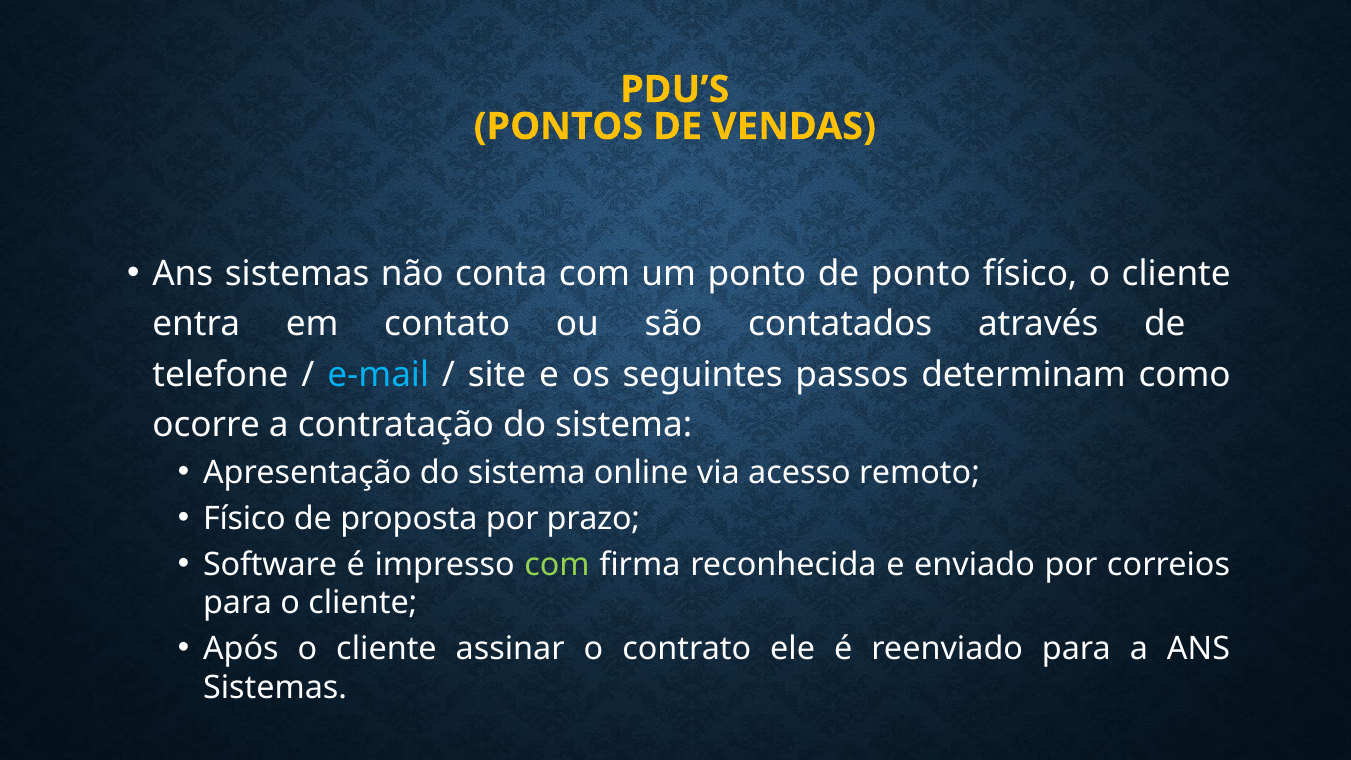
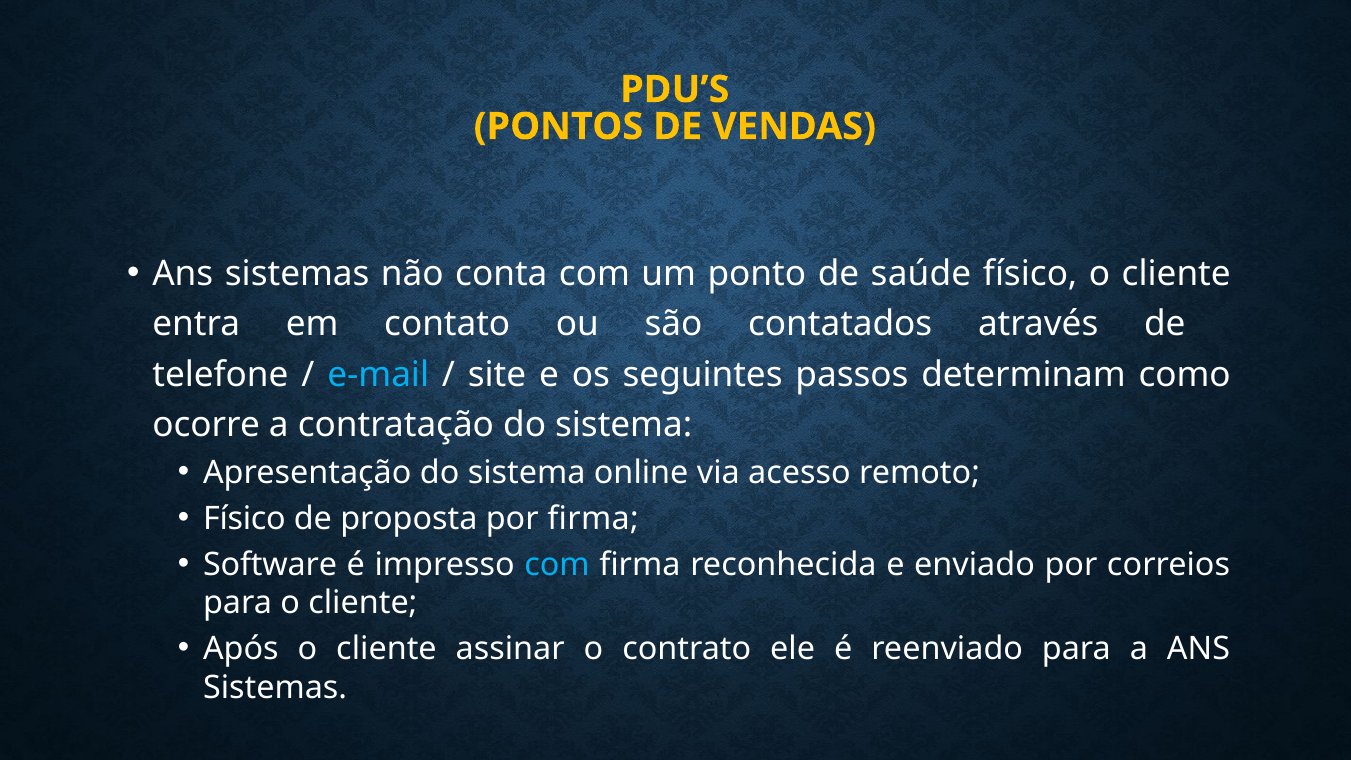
de ponto: ponto -> saúde (921, 273)
por prazo: prazo -> firma (593, 518)
com colour: light green -> light blue (557, 564)
